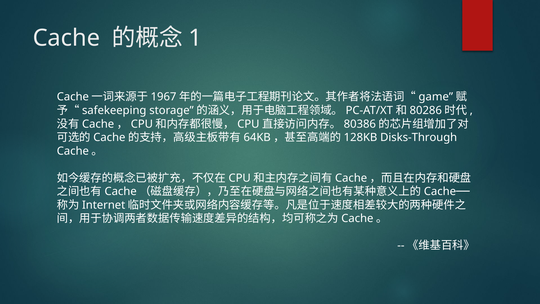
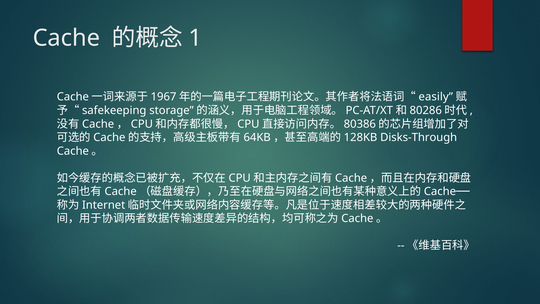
game: game -> easily (436, 97)
